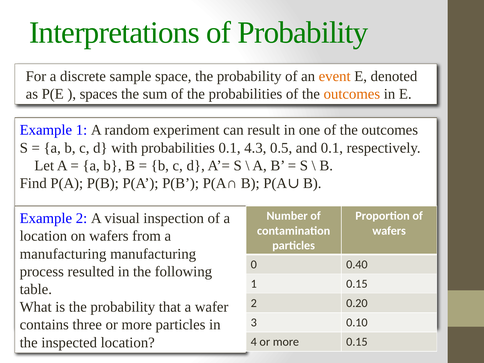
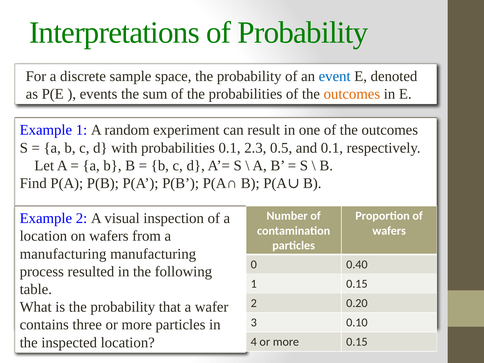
event colour: orange -> blue (335, 76)
spaces: spaces -> events (99, 94)
4.3: 4.3 -> 2.3 (255, 148)
